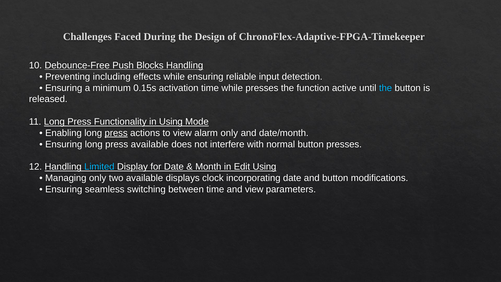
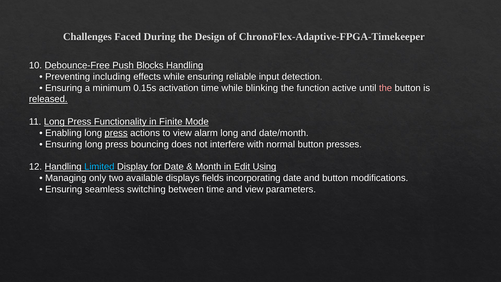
while presses: presses -> blinking (262, 88)
the colour: light blue -> pink (386, 88)
released underline: none -> present (48, 99)
in Using: Using -> Finite (171, 122)
alarm only: only -> long (229, 133)
press available: available -> bouncing (150, 144)
clock: clock -> fields (213, 178)
